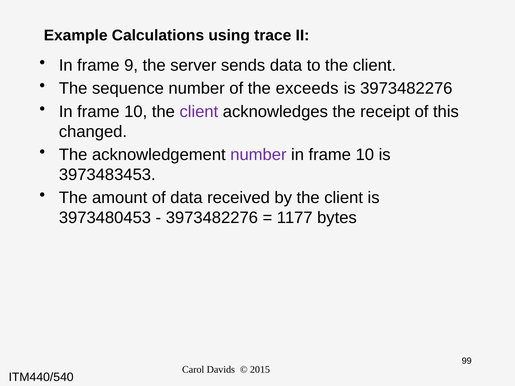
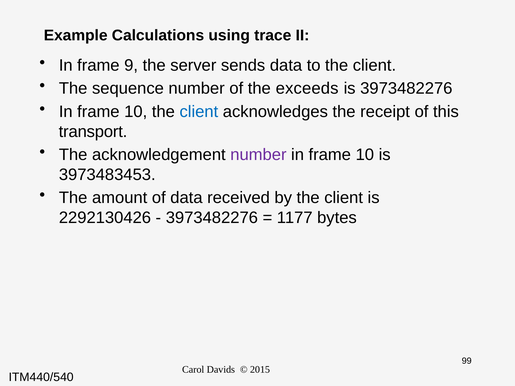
client colour: purple -> blue (199, 112)
changed: changed -> transport (93, 132)
3973480453: 3973480453 -> 2292130426 (105, 218)
